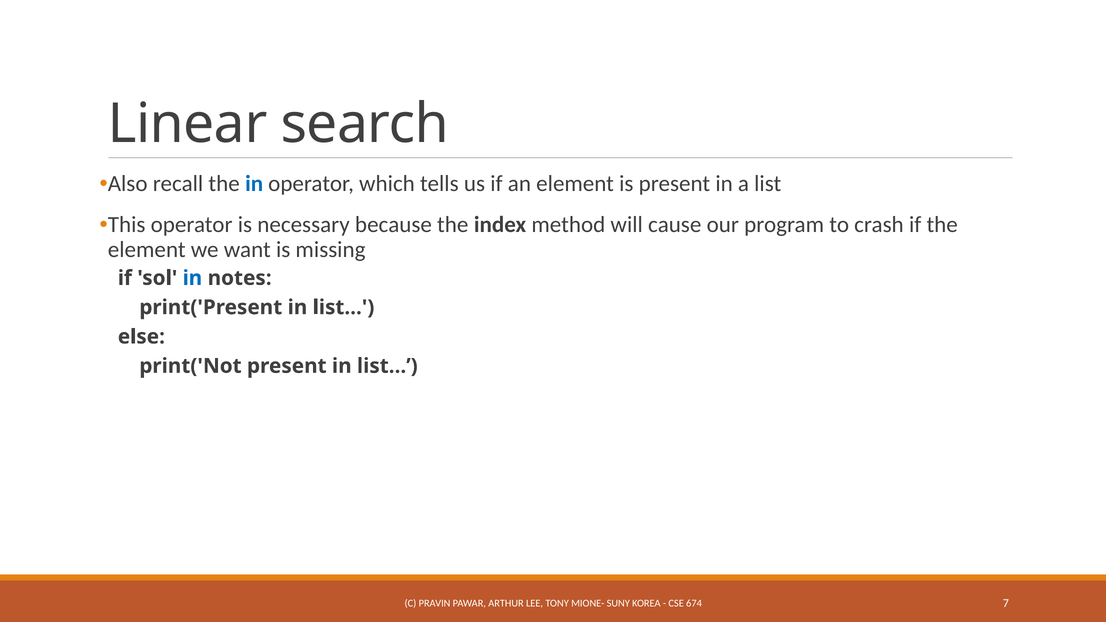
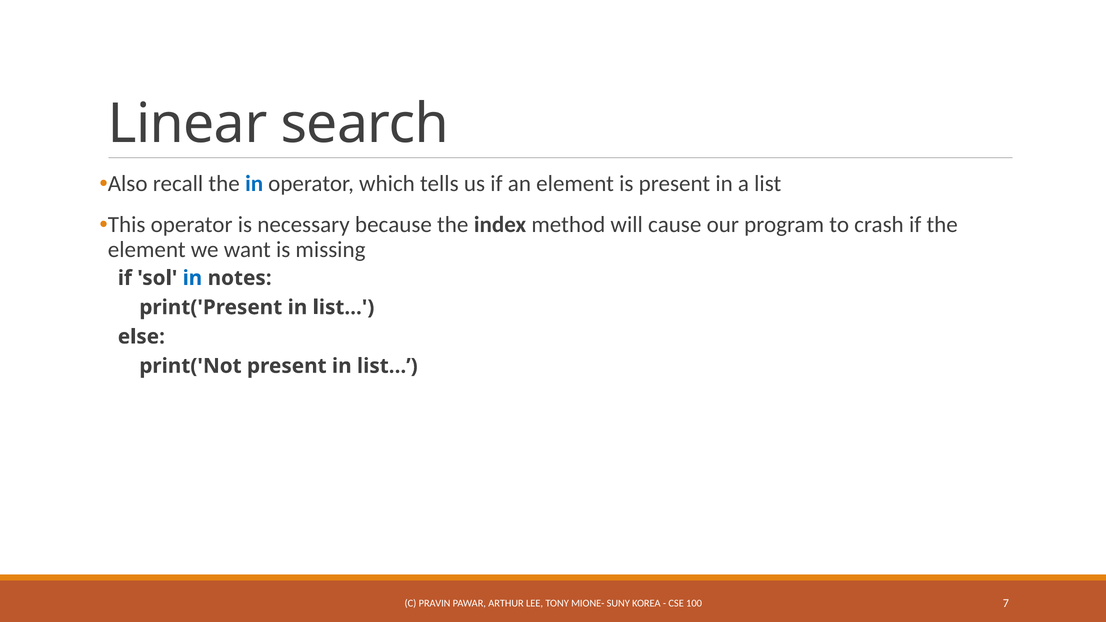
674: 674 -> 100 (694, 603)
